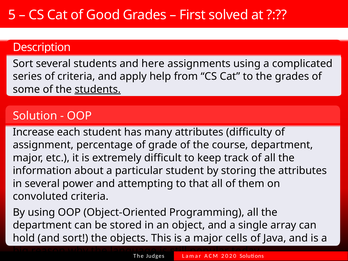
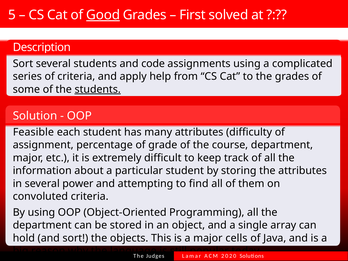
Good underline: none -> present (103, 15)
here: here -> code (153, 64)
Increase: Increase -> Feasible (33, 132)
that: that -> find (199, 184)
